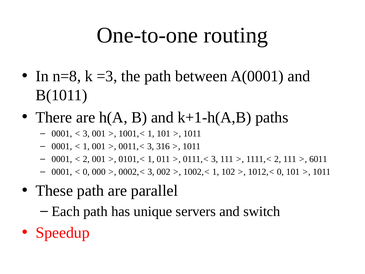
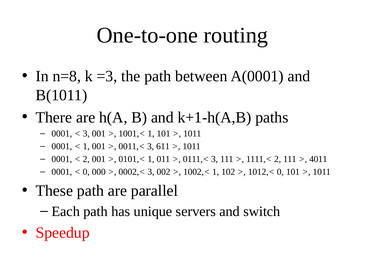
316: 316 -> 611 (163, 146)
6011: 6011 -> 4011 (318, 159)
